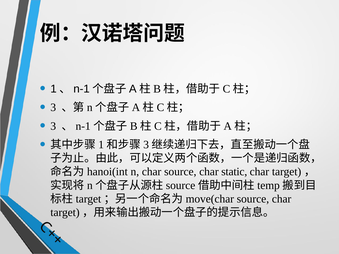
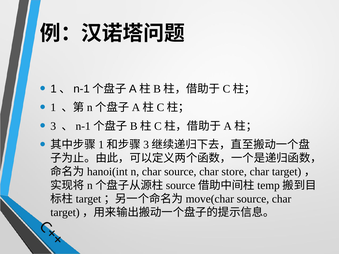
3: 3 -> 1 (53, 108)
static: static -> store (234, 172)
